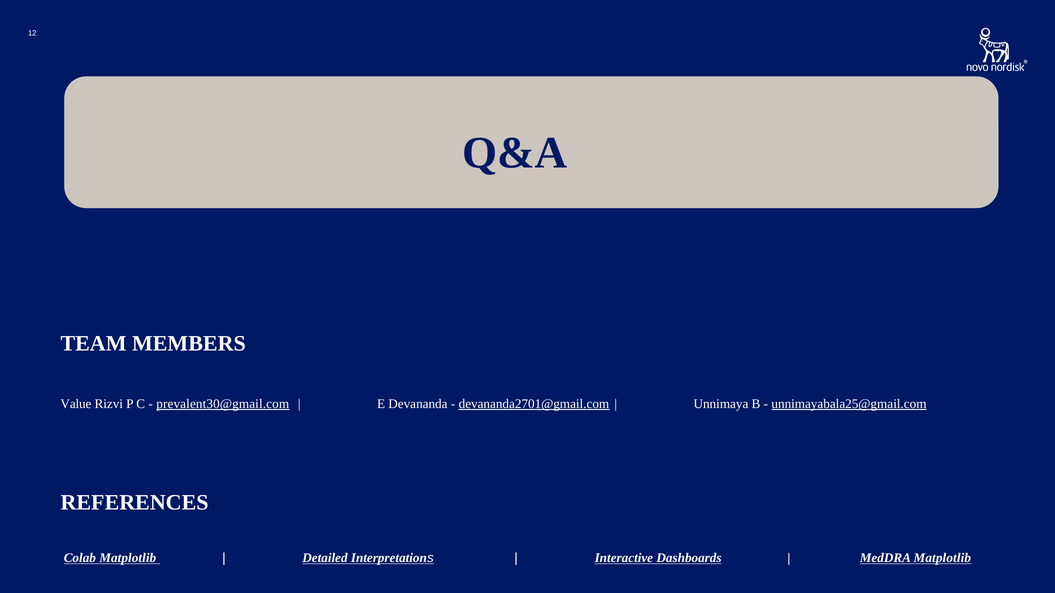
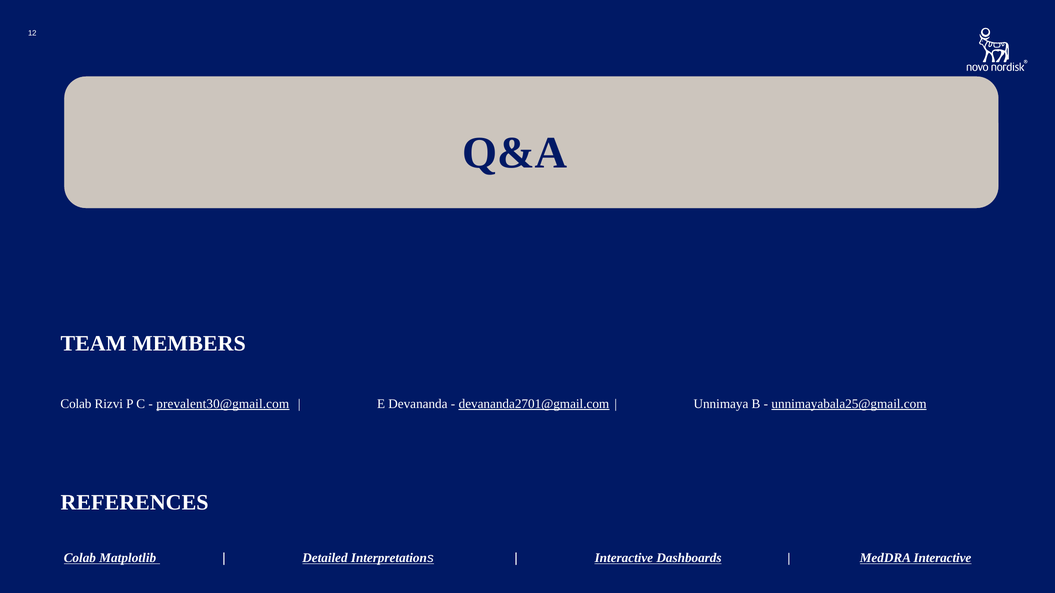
Value: Value -> Colab (76, 404)
MedDRA Matplotlib: Matplotlib -> Interactive (942, 558)
